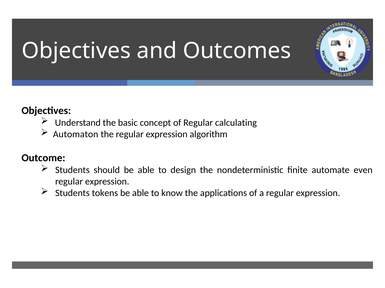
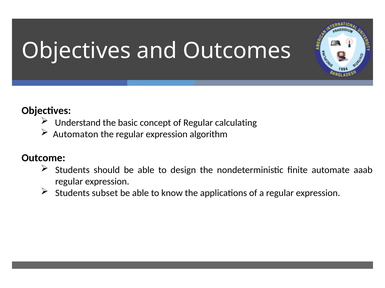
even: even -> aaab (363, 170)
tokens: tokens -> subset (105, 194)
